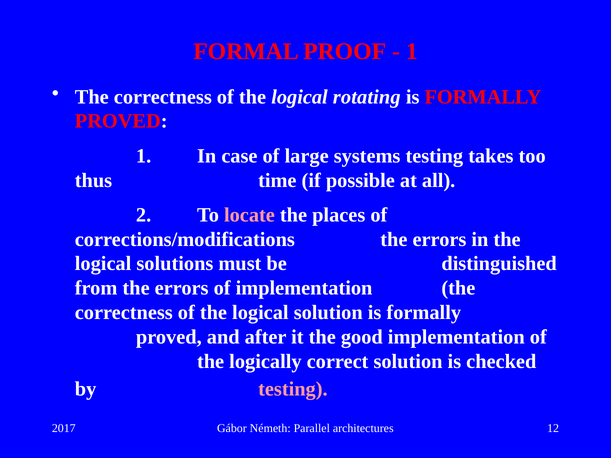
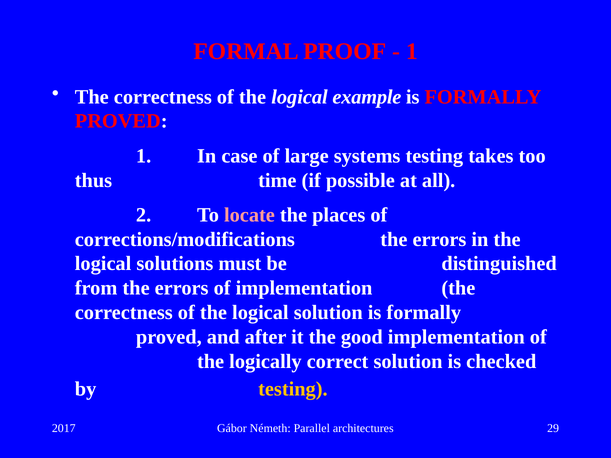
rotating: rotating -> example (367, 97)
testing colour: pink -> yellow (293, 389)
12: 12 -> 29 (553, 429)
